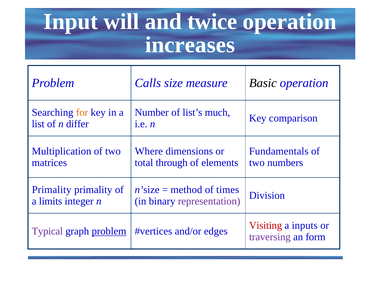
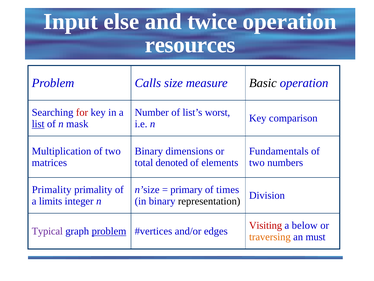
will: will -> else (121, 21)
increases: increases -> resources (190, 45)
for colour: orange -> red (82, 112)
much: much -> worst (217, 112)
list underline: none -> present (38, 124)
differ: differ -> mask (77, 124)
Where: Where -> Binary (149, 151)
through: through -> denoted (172, 162)
method: method -> primary (186, 189)
representation colour: purple -> black (209, 201)
inputs: inputs -> below (305, 225)
traversing colour: purple -> orange (270, 237)
form: form -> must (316, 237)
